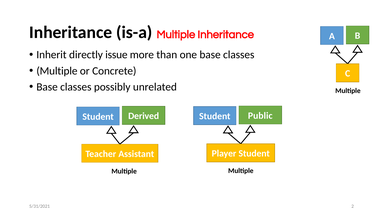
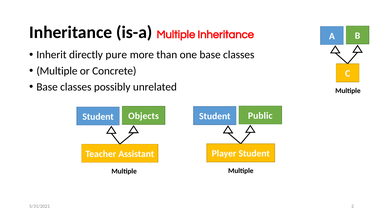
issue: issue -> pure (116, 55)
Derived: Derived -> Objects (144, 116)
